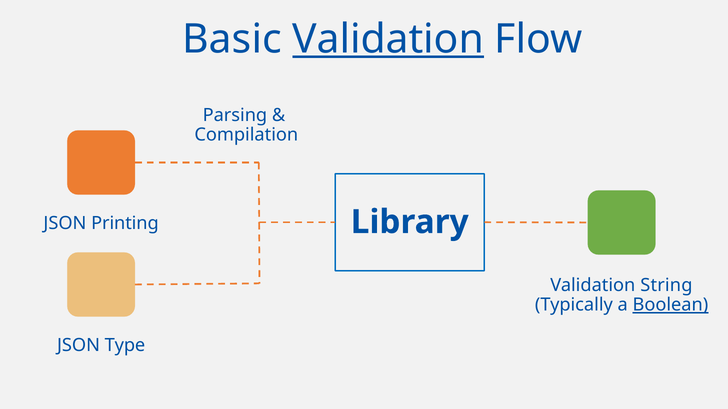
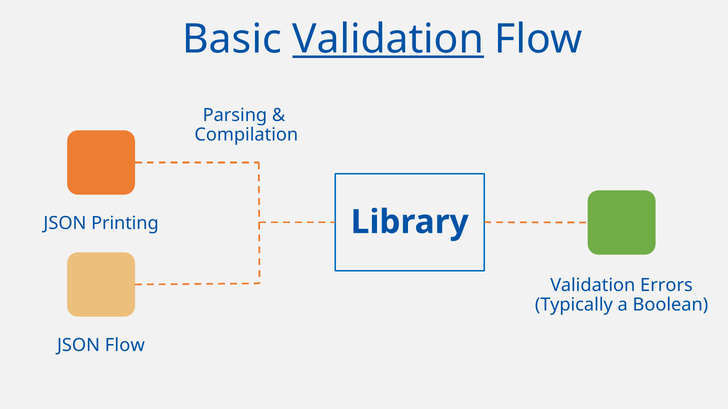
String: String -> Errors (666, 286)
Boolean underline: present -> none (670, 305)
JSON Type: Type -> Flow (125, 346)
